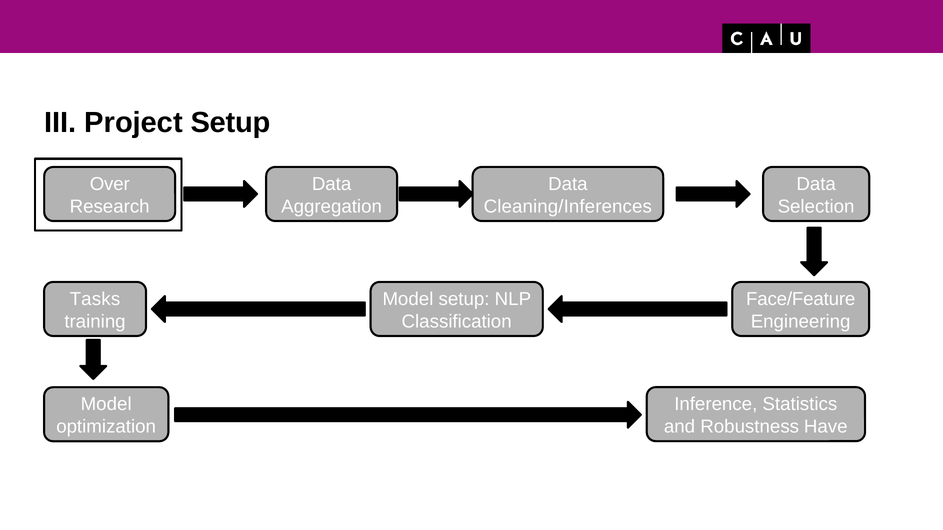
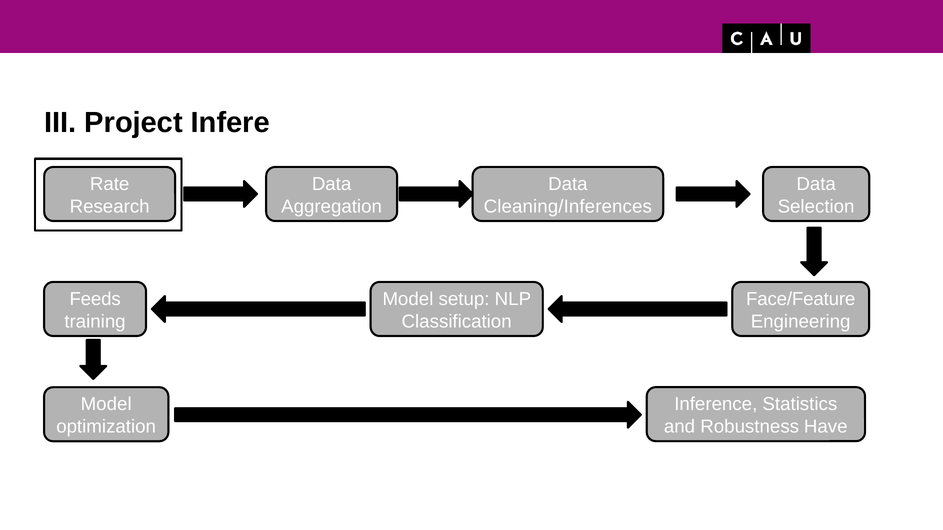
Project Setup: Setup -> Infere (230, 123)
Over: Over -> Rate (110, 184)
Tasks: Tasks -> Feeds (95, 299)
